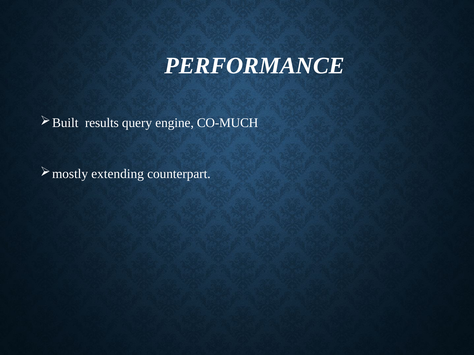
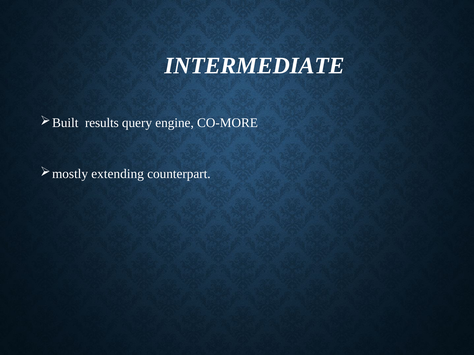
PERFORMANCE: PERFORMANCE -> INTERMEDIATE (255, 66)
CO-MUCH: CO-MUCH -> CO-MORE (227, 123)
